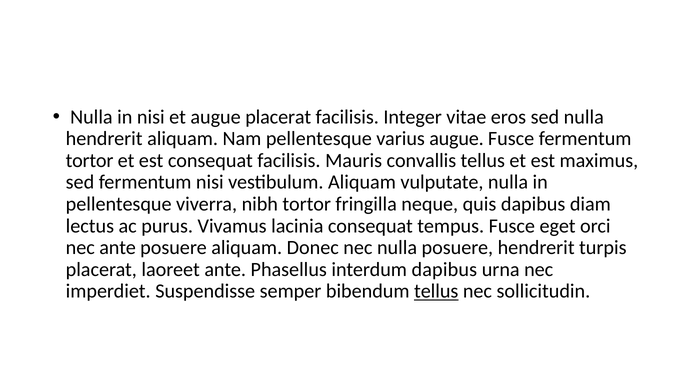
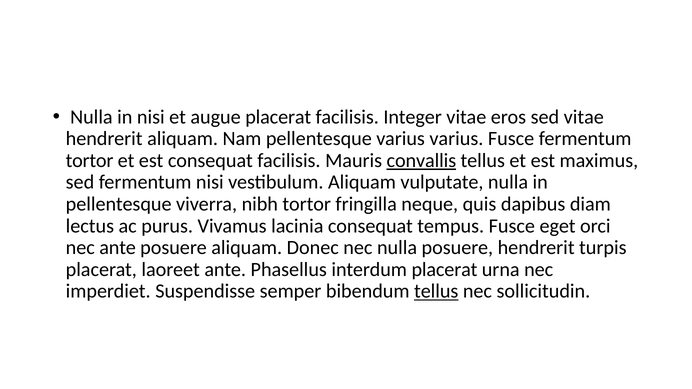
sed nulla: nulla -> vitae (584, 117)
varius augue: augue -> varius (456, 139)
convallis underline: none -> present (421, 161)
interdum dapibus: dapibus -> placerat (444, 270)
